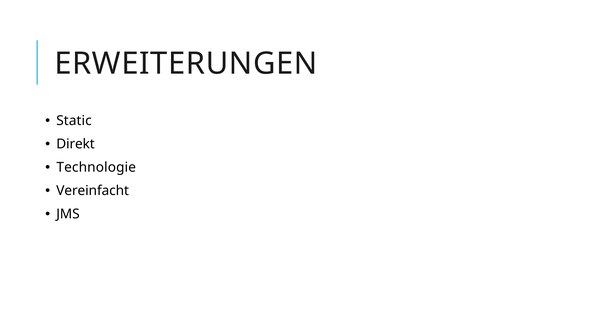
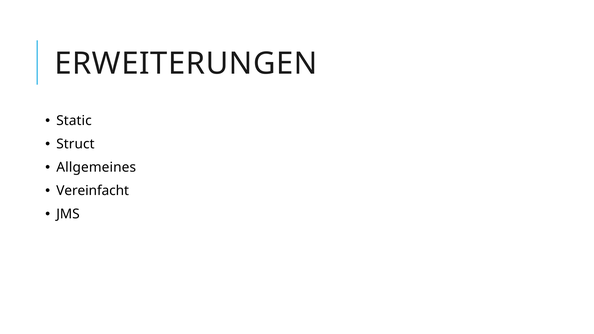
Direkt: Direkt -> Struct (75, 144)
Technologie: Technologie -> Allgemeines (96, 168)
